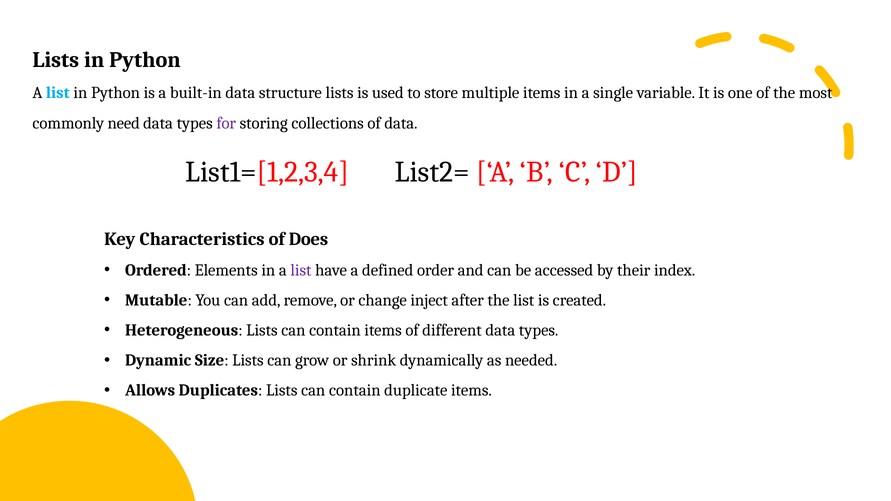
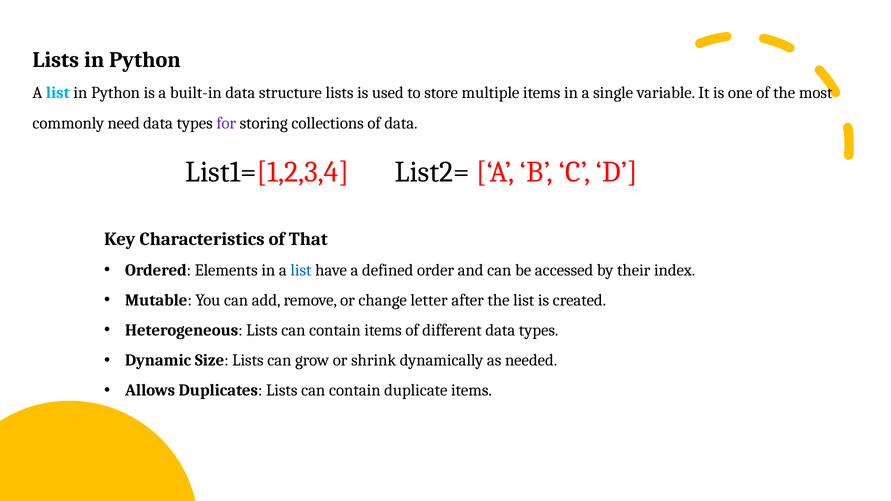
Does: Does -> That (308, 239)
list colour: purple -> blue (301, 270)
inject: inject -> letter (429, 300)
